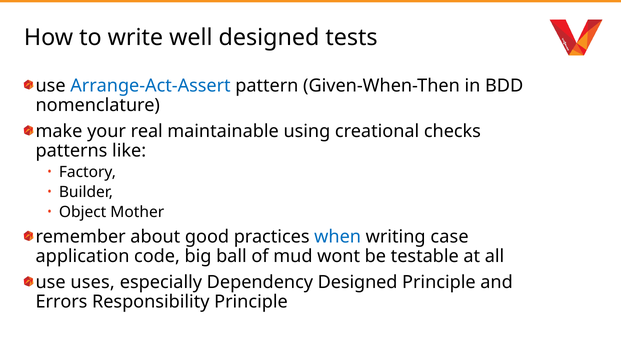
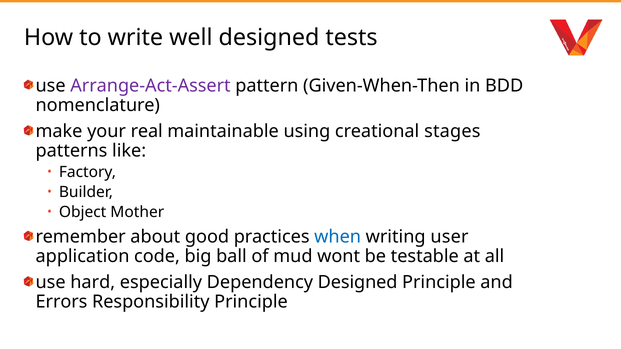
Arrange-Act-Assert colour: blue -> purple (150, 86)
checks: checks -> stages (452, 131)
case: case -> user (450, 237)
uses: uses -> hard (93, 282)
